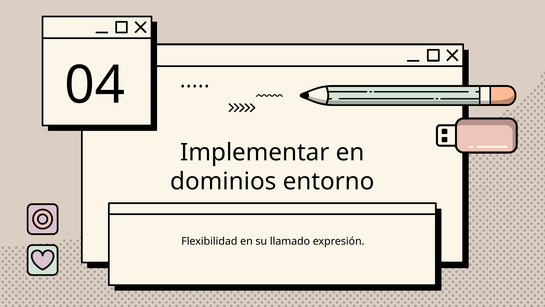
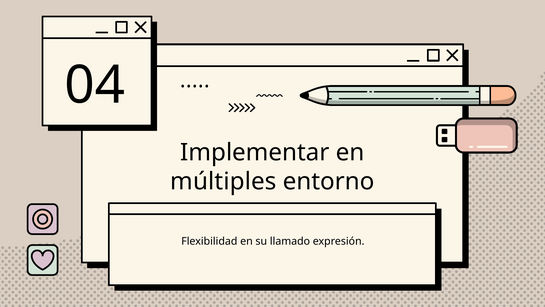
dominios: dominios -> múltiples (223, 181)
